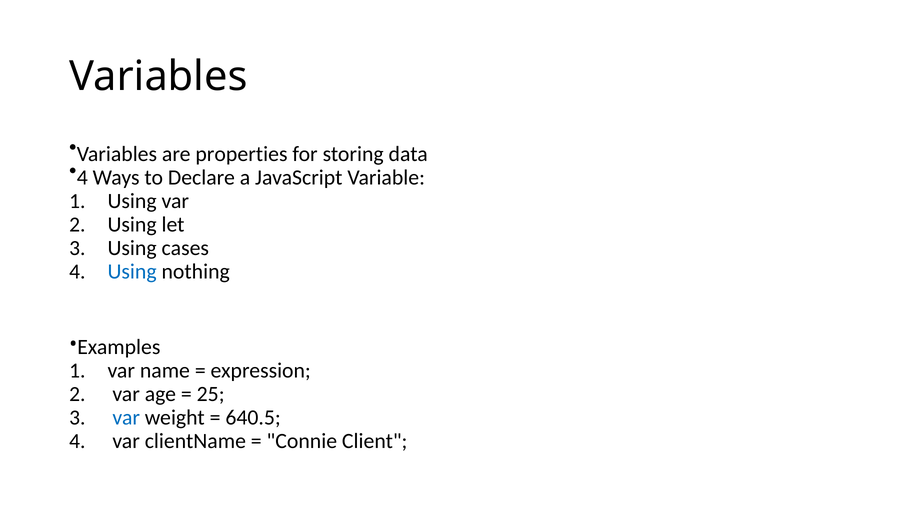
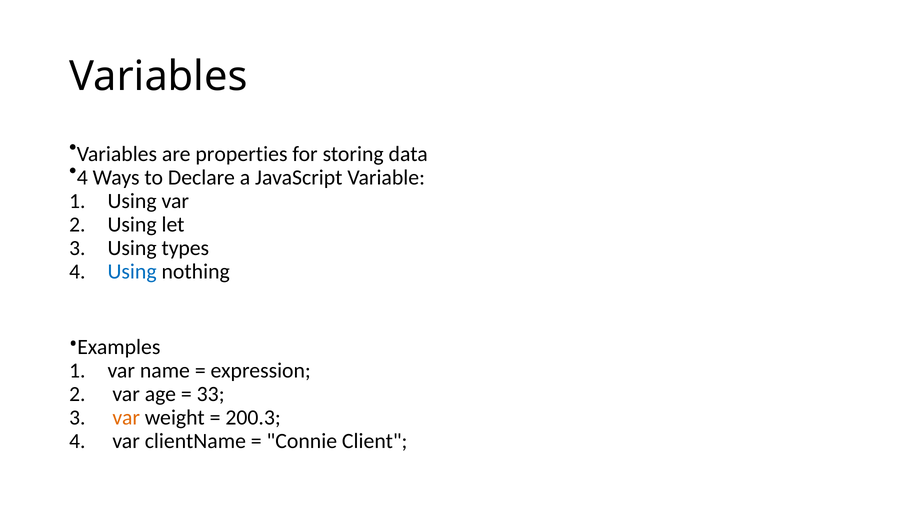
cases: cases -> types (185, 248)
25: 25 -> 33 (211, 394)
var colour: blue -> orange (126, 417)
640.5: 640.5 -> 200.3 (253, 417)
